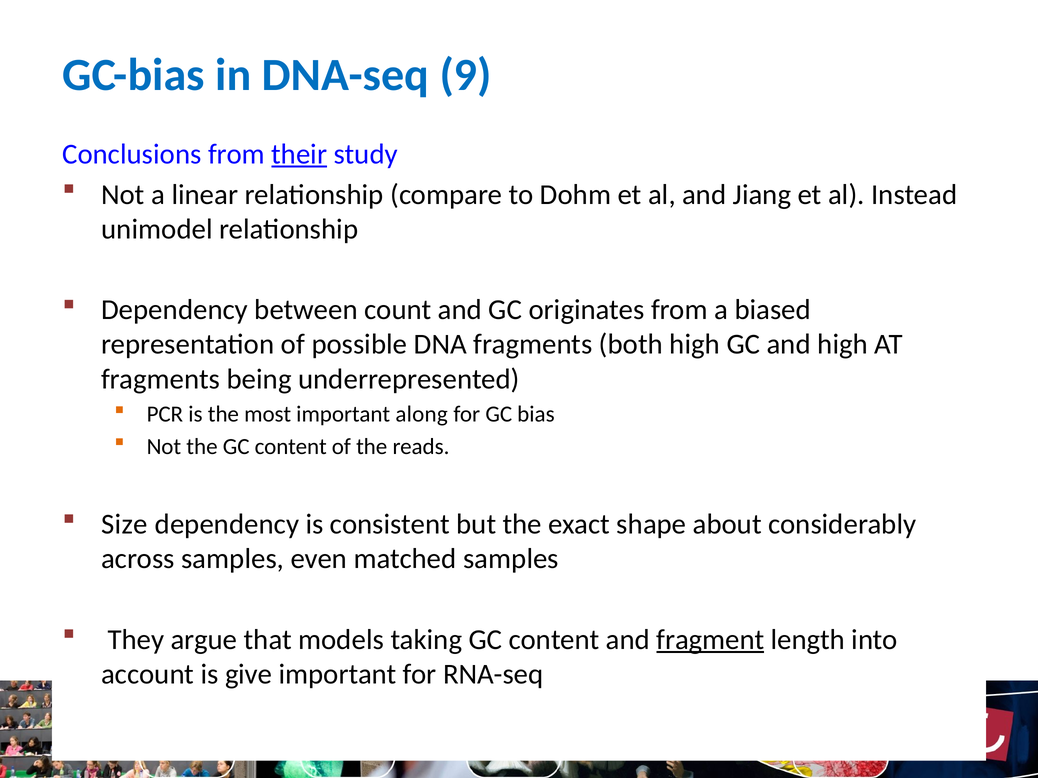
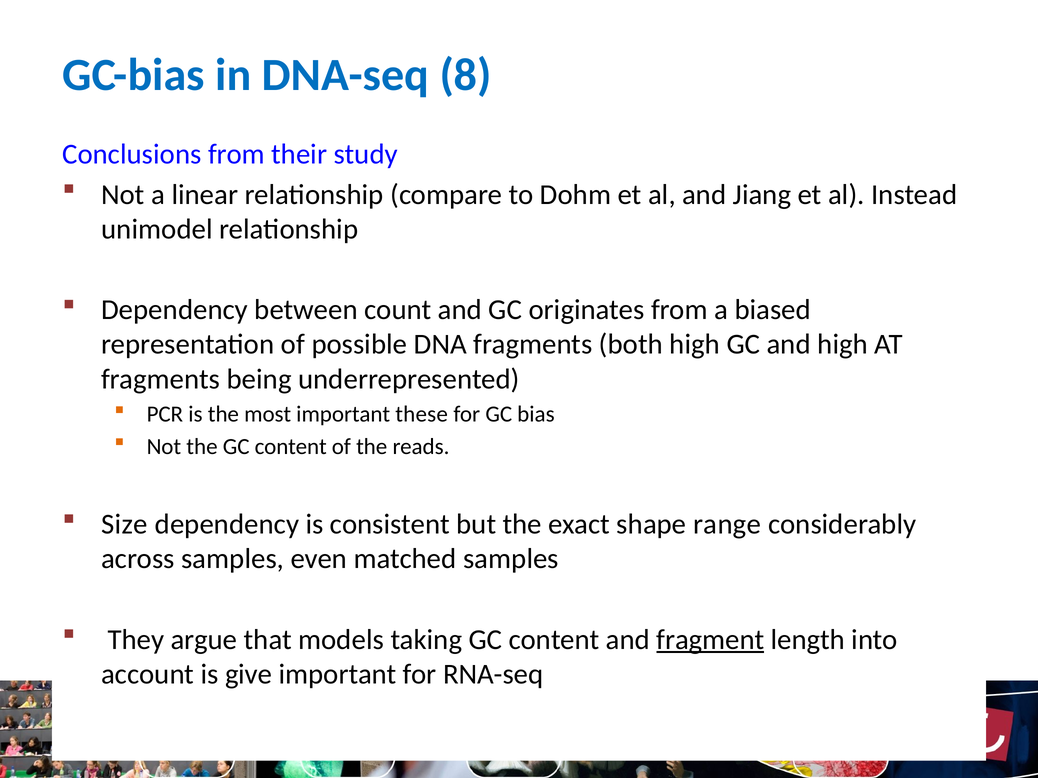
9: 9 -> 8 (466, 75)
their underline: present -> none (299, 154)
along: along -> these (422, 415)
about: about -> range (727, 525)
